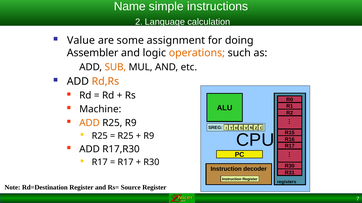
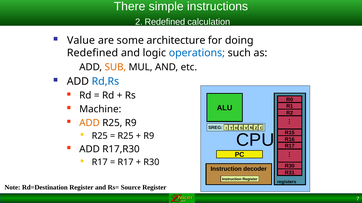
Name: Name -> There (130, 6)
2 Language: Language -> Redefined (165, 22)
assignment: assignment -> architecture (176, 40)
Assembler: Assembler -> Redefined (93, 53)
operations colour: orange -> blue (197, 53)
Rd,Rs colour: orange -> blue (105, 82)
